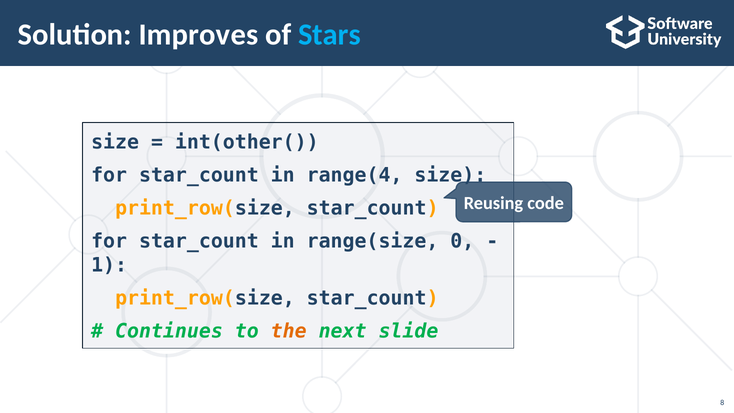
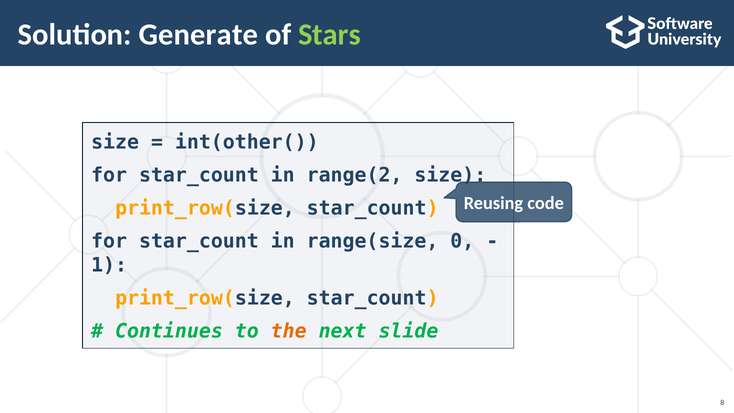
Improves: Improves -> Generate (198, 35)
Stars colour: light blue -> light green (329, 35)
range(4: range(4 -> range(2 (355, 175)
